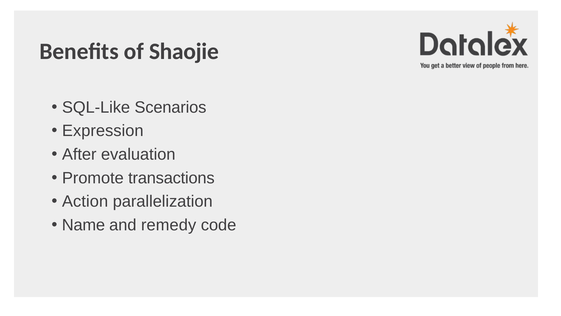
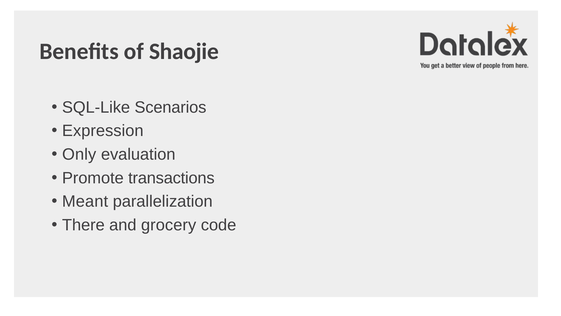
After: After -> Only (79, 154)
Action: Action -> Meant (85, 201)
Name: Name -> There (83, 225)
remedy: remedy -> grocery (169, 225)
